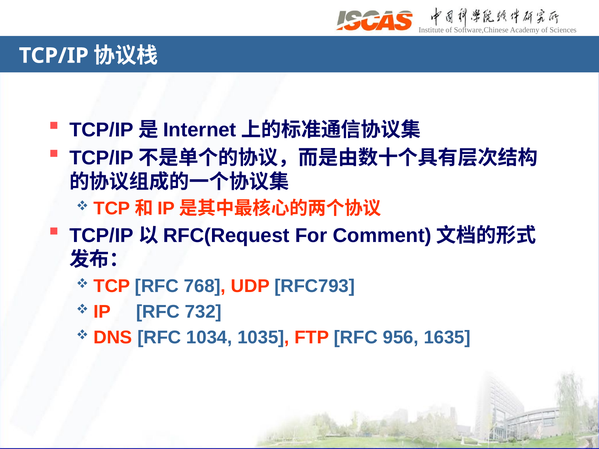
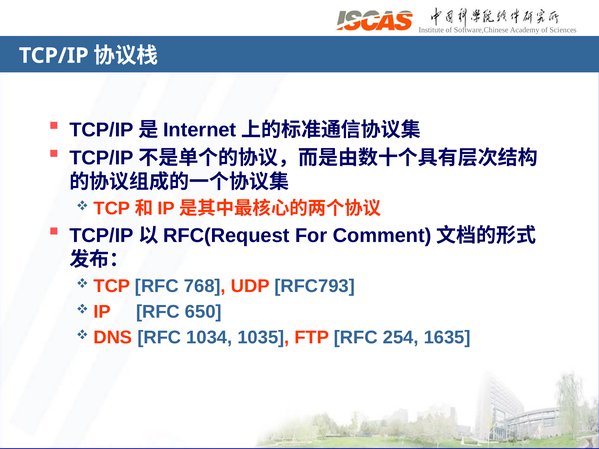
732: 732 -> 650 (203, 312)
956: 956 -> 254 (401, 338)
